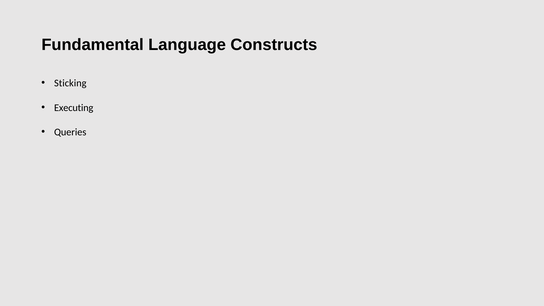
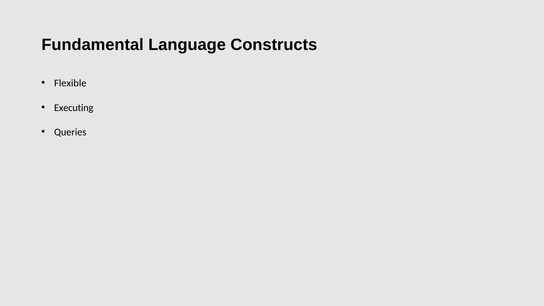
Sticking: Sticking -> Flexible (70, 83)
